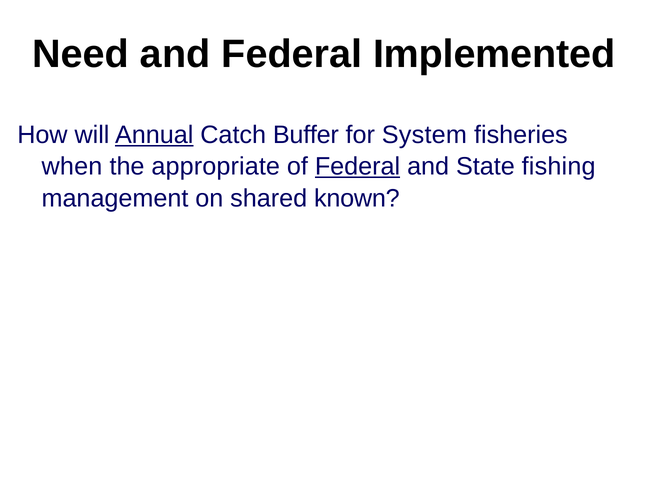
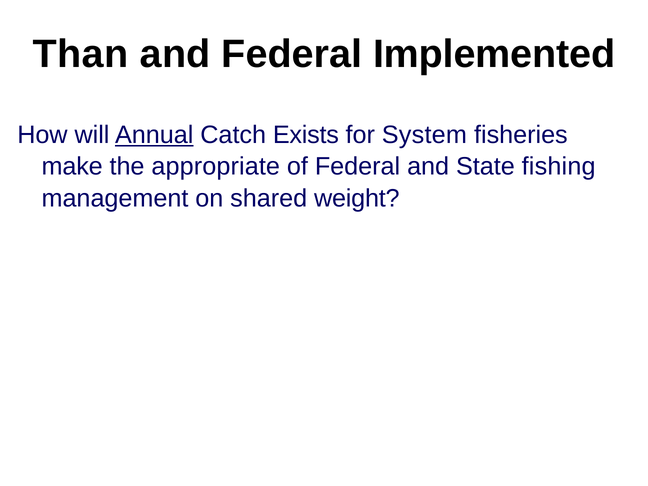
Need: Need -> Than (80, 54)
Buffer: Buffer -> Exists (306, 135)
when: when -> make (72, 167)
Federal underline: present -> none (358, 167)
known: known -> weight (357, 198)
